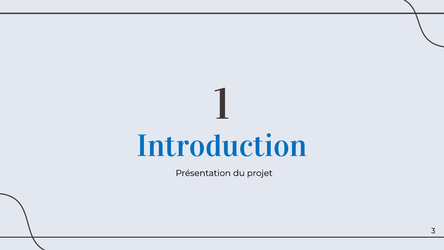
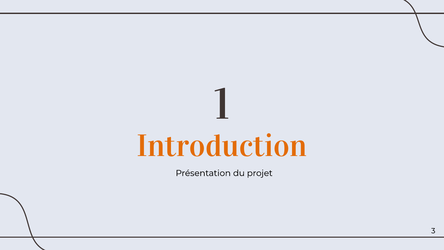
Introduction colour: blue -> orange (222, 146)
